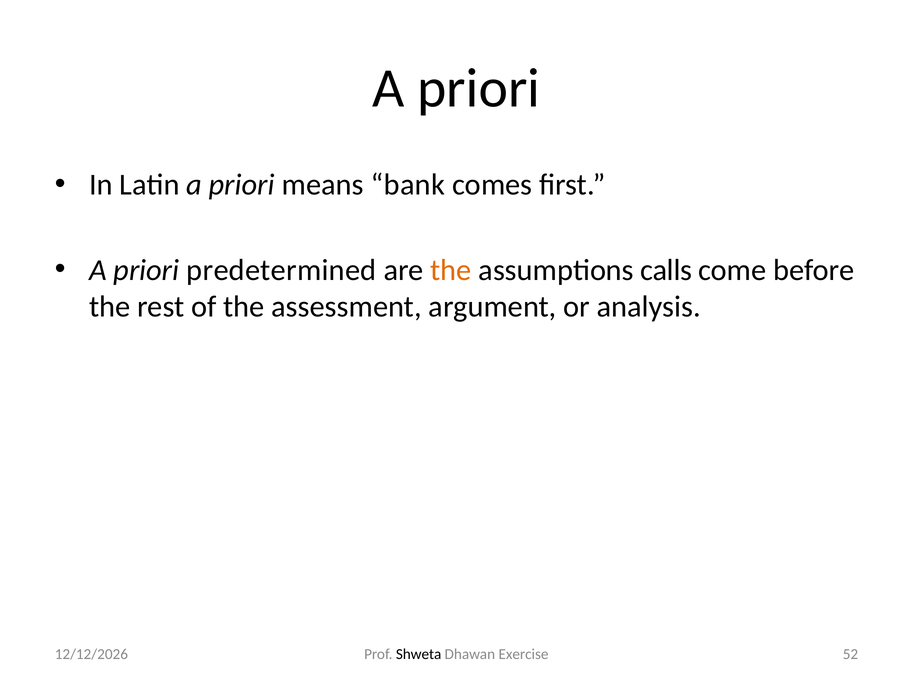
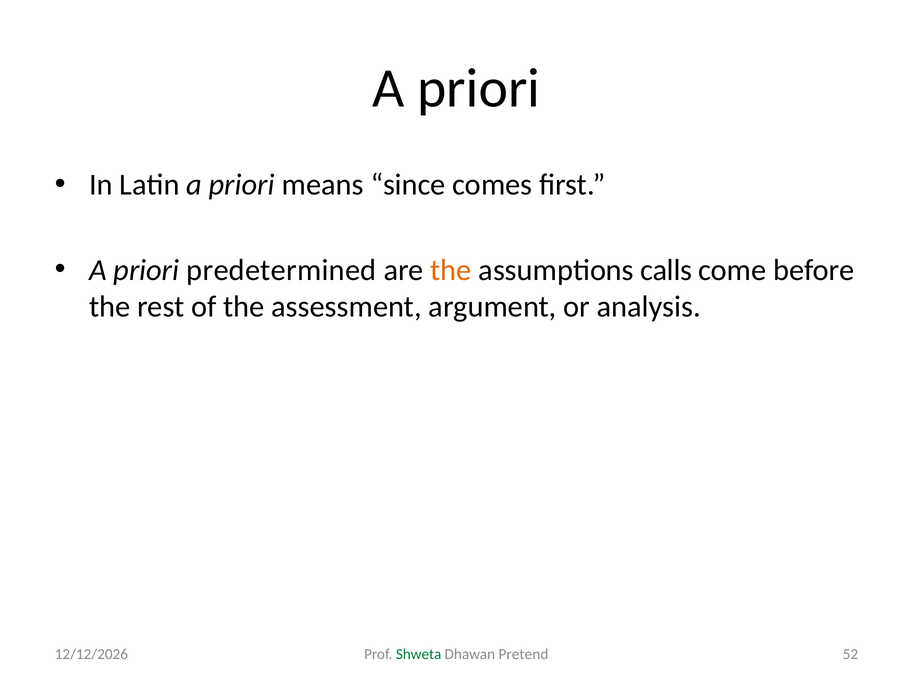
bank: bank -> since (408, 185)
Shweta colour: black -> green (419, 654)
Exercise: Exercise -> Pretend (523, 654)
